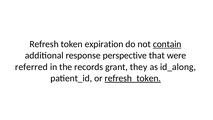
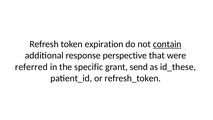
records: records -> specific (89, 67)
they: they -> send (139, 67)
id_along: id_along -> id_these (178, 67)
refresh_token underline: present -> none (133, 78)
